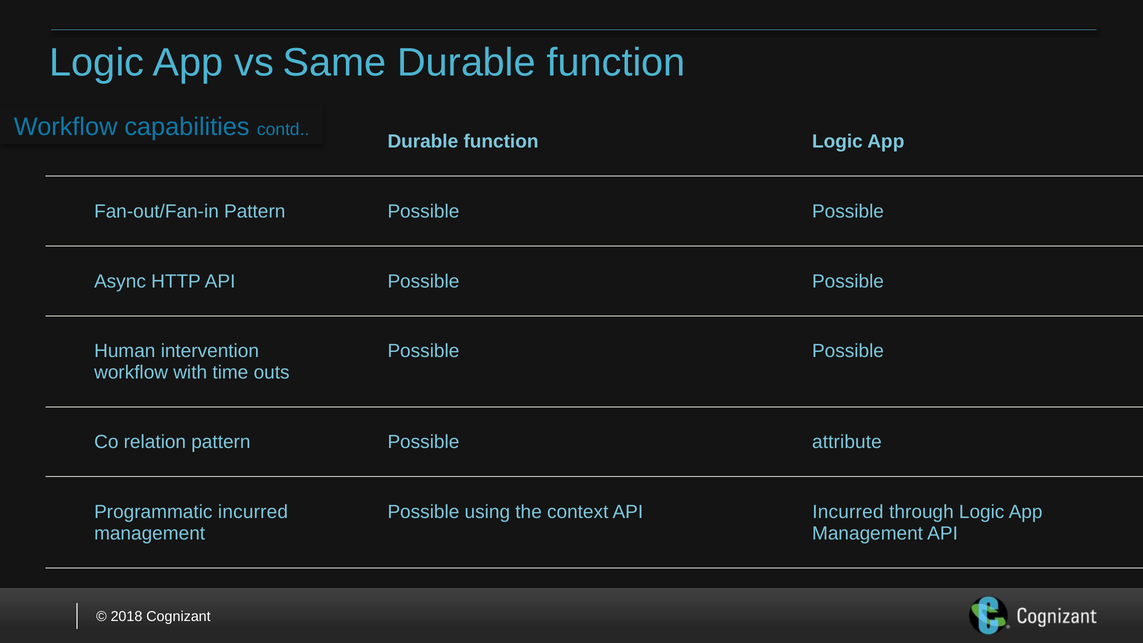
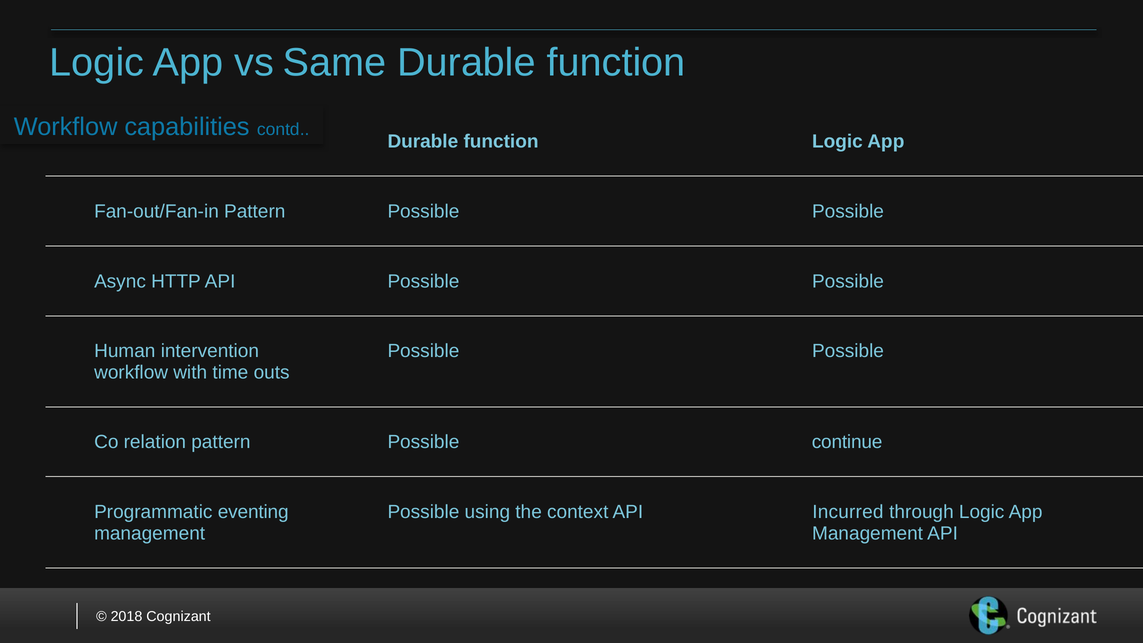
attribute: attribute -> continue (847, 442)
Programmatic incurred: incurred -> eventing (253, 512)
